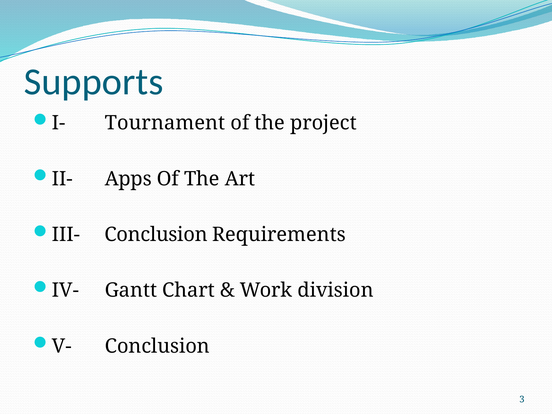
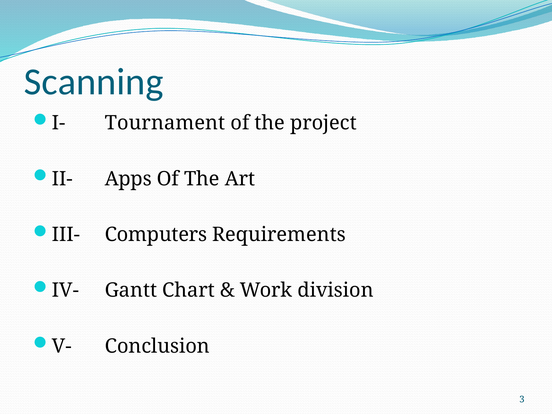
Supports: Supports -> Scanning (94, 82)
III- Conclusion: Conclusion -> Computers (156, 235)
